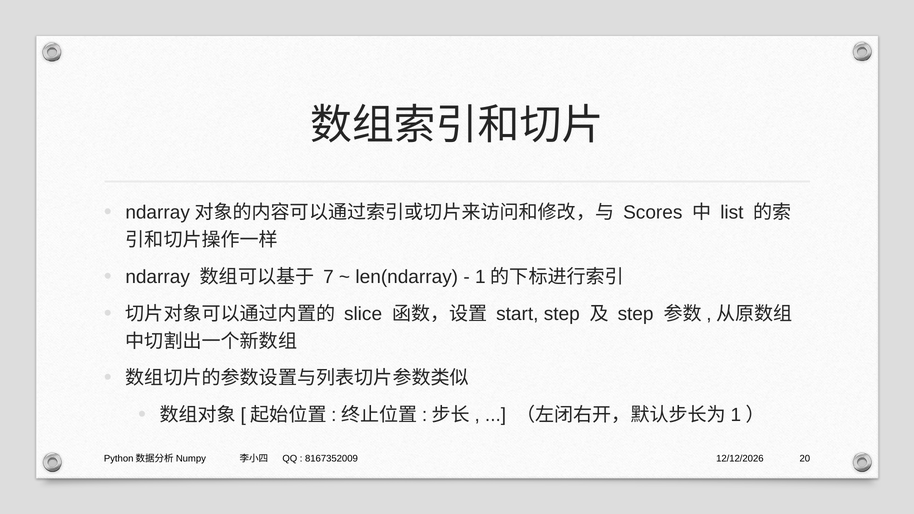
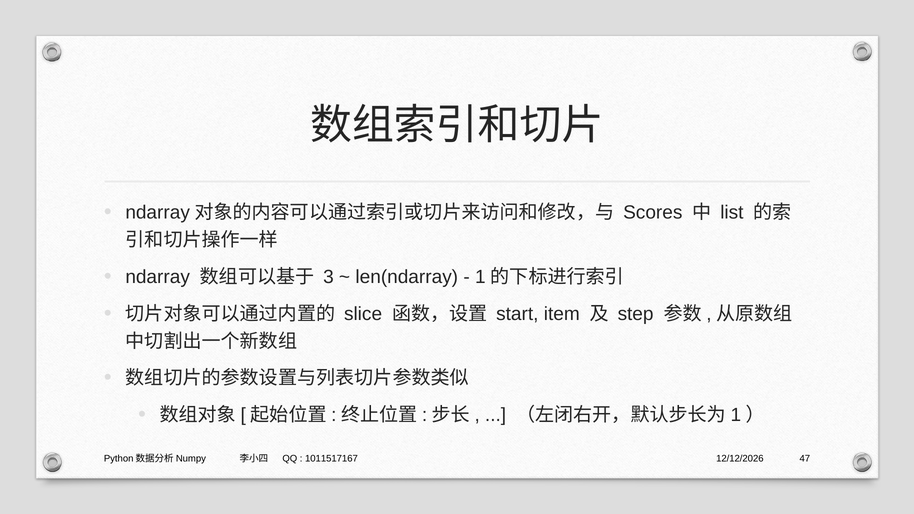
7: 7 -> 3 (328, 277)
start step: step -> item (562, 314)
8167352009: 8167352009 -> 1011517167 (331, 459)
20: 20 -> 47 (805, 459)
